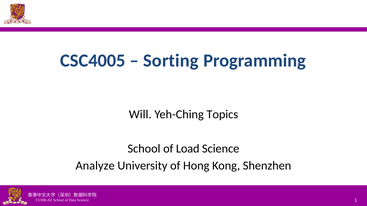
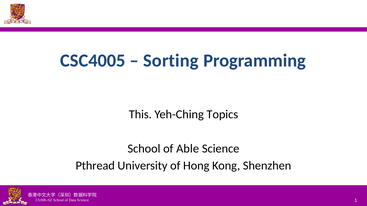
Will: Will -> This (140, 115)
Load: Load -> Able (188, 149)
Analyze: Analyze -> Pthread (95, 166)
